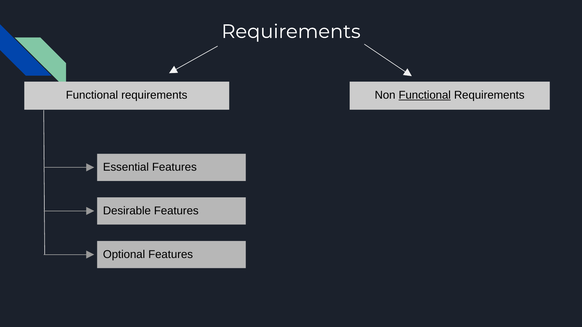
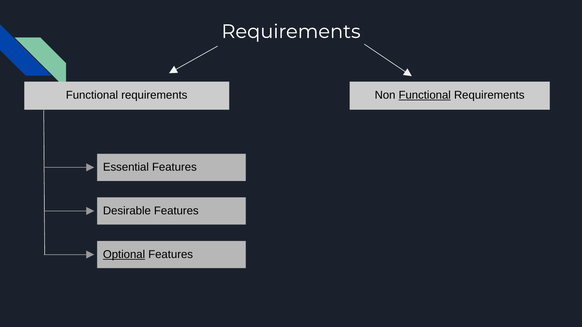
Optional underline: none -> present (124, 255)
